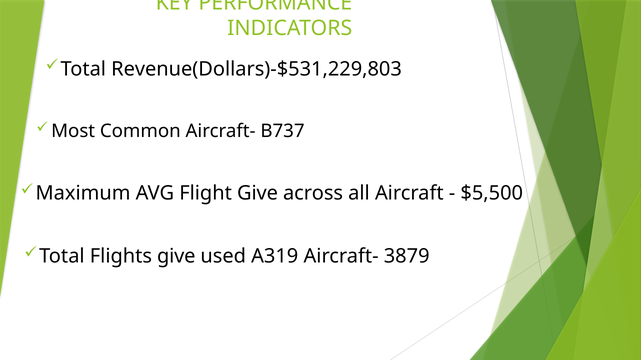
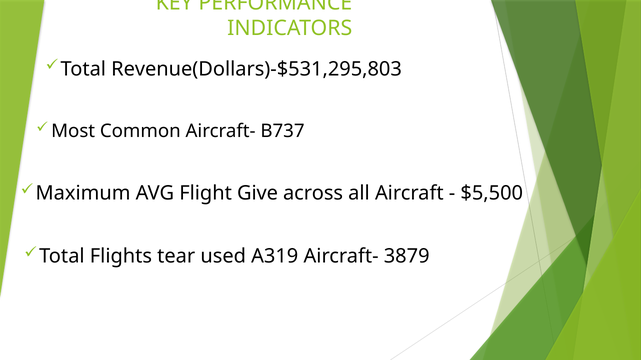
Revenue(Dollars)-$531,229,803: Revenue(Dollars)-$531,229,803 -> Revenue(Dollars)-$531,295,803 (257, 69)
Flights give: give -> tear (176, 257)
